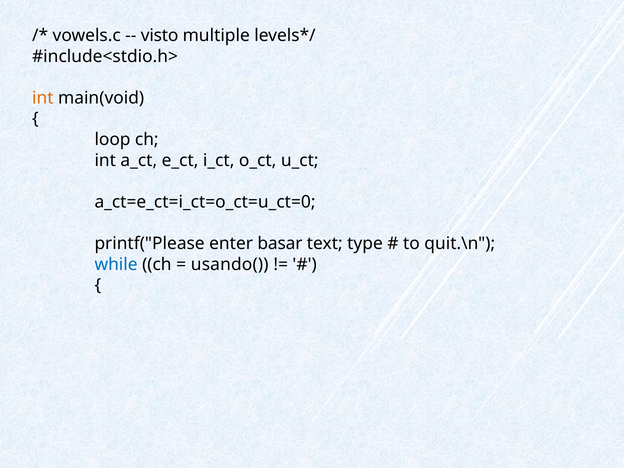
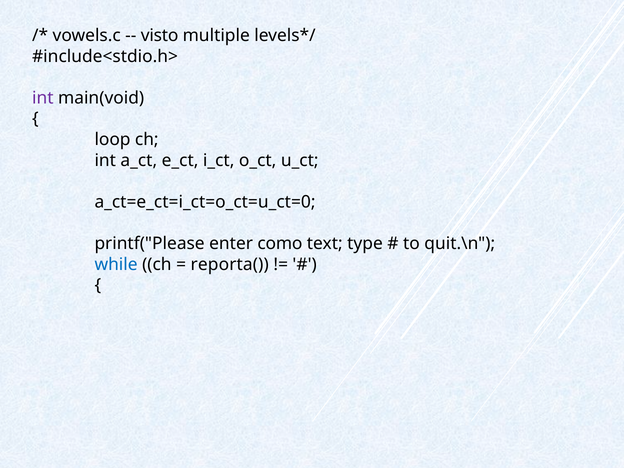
int colour: orange -> purple (43, 98)
basar: basar -> como (280, 244)
usando(: usando( -> reporta( (230, 264)
